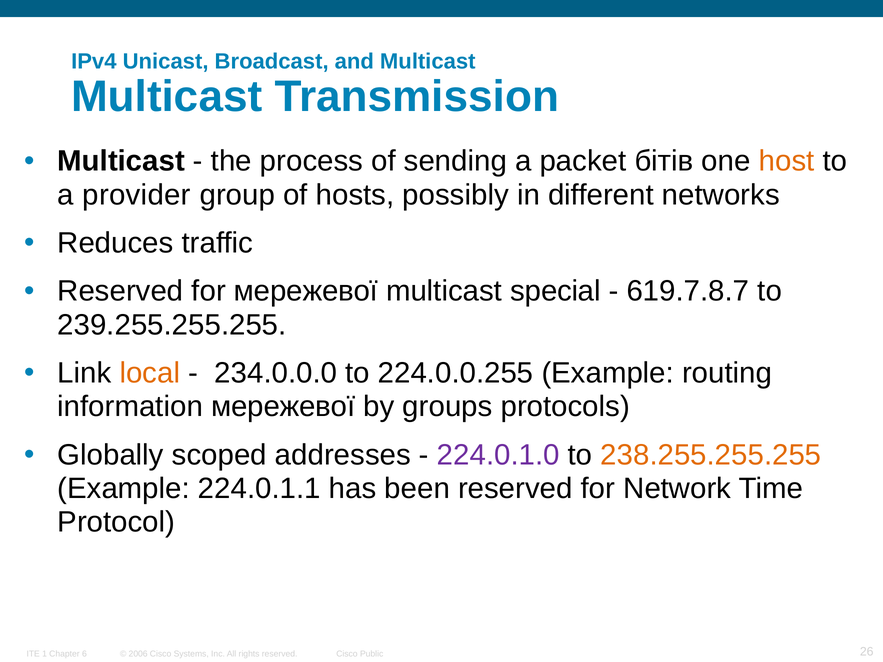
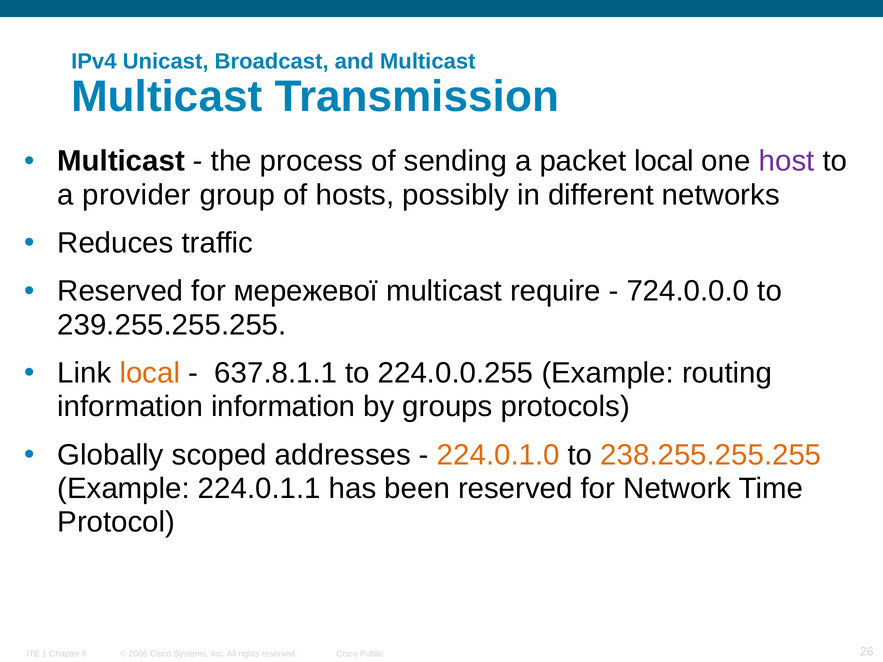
packet бітів: бітів -> local (664, 161)
host colour: orange -> purple (787, 161)
special: special -> require (555, 291)
619.7.8.7: 619.7.8.7 -> 724.0.0.0 (688, 291)
234.0.0.0: 234.0.0.0 -> 637.8.1.1 (276, 373)
information мережевої: мережевої -> information (283, 407)
224.0.1.0 colour: purple -> orange (498, 455)
